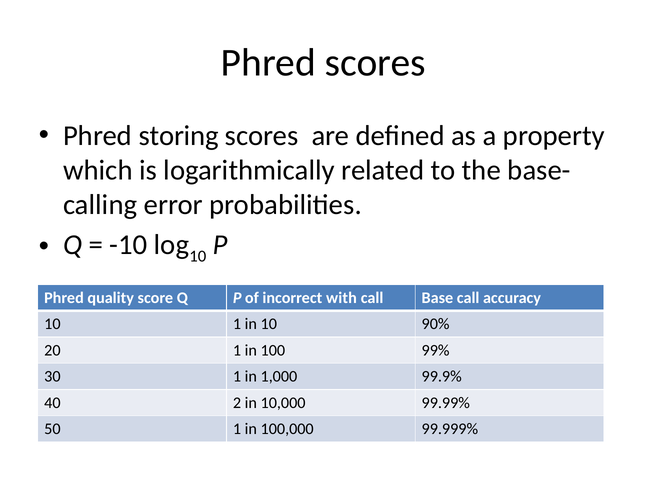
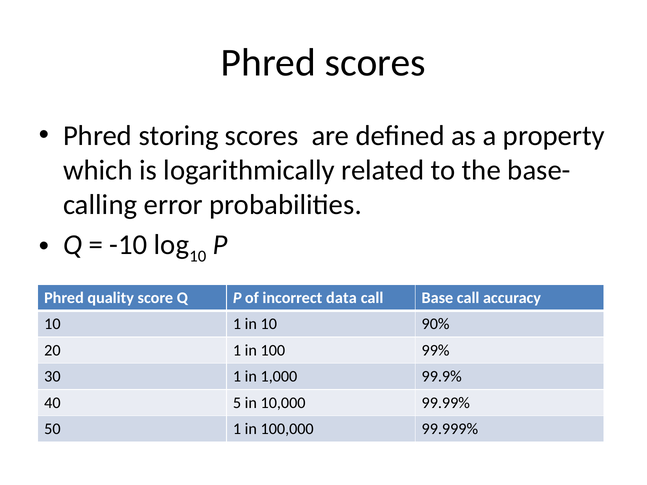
with: with -> data (341, 298)
2: 2 -> 5 (237, 403)
